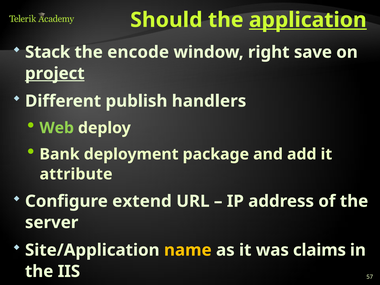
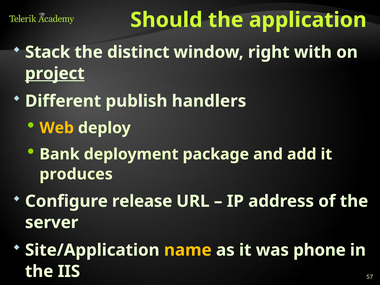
application underline: present -> none (308, 20)
encode: encode -> distinct (138, 52)
save: save -> with (313, 52)
Web colour: light green -> yellow (57, 128)
attribute: attribute -> produces (76, 174)
Configure extend: extend -> release (142, 201)
claims: claims -> phone (319, 250)
